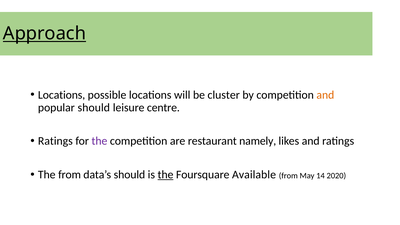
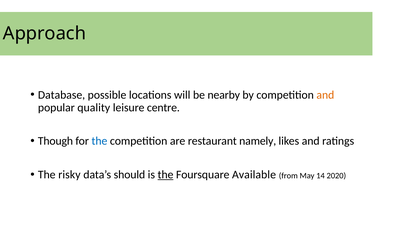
Approach underline: present -> none (45, 34)
Locations: Locations -> Database (62, 95)
cluster: cluster -> nearby (224, 95)
popular should: should -> quality (94, 108)
Ratings: Ratings -> Though (55, 141)
the colour: purple -> blue (99, 141)
The from: from -> risky (69, 175)
